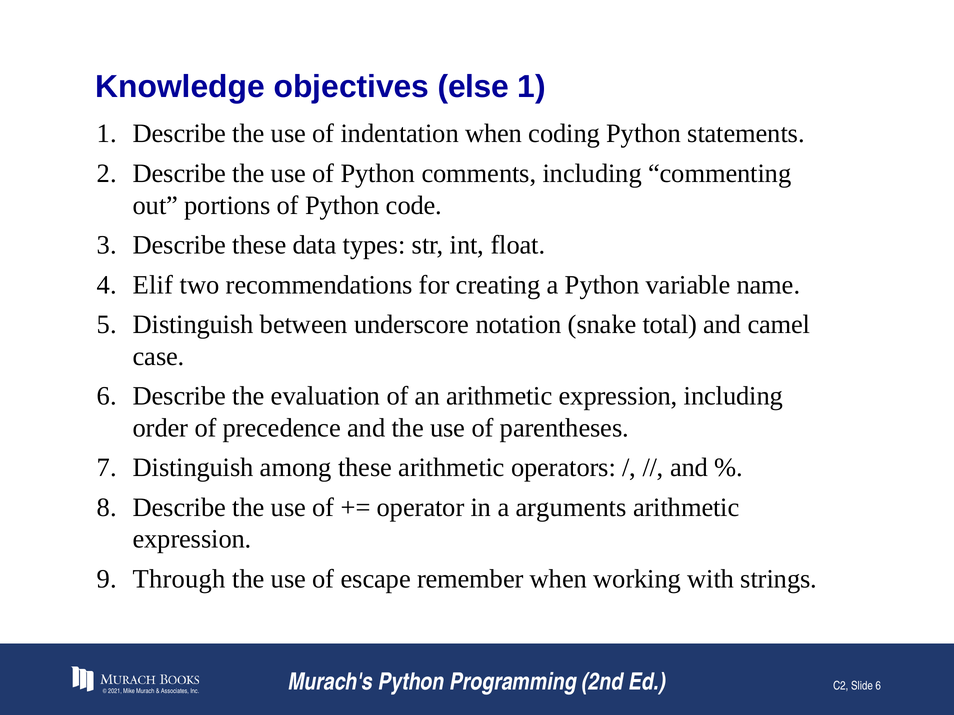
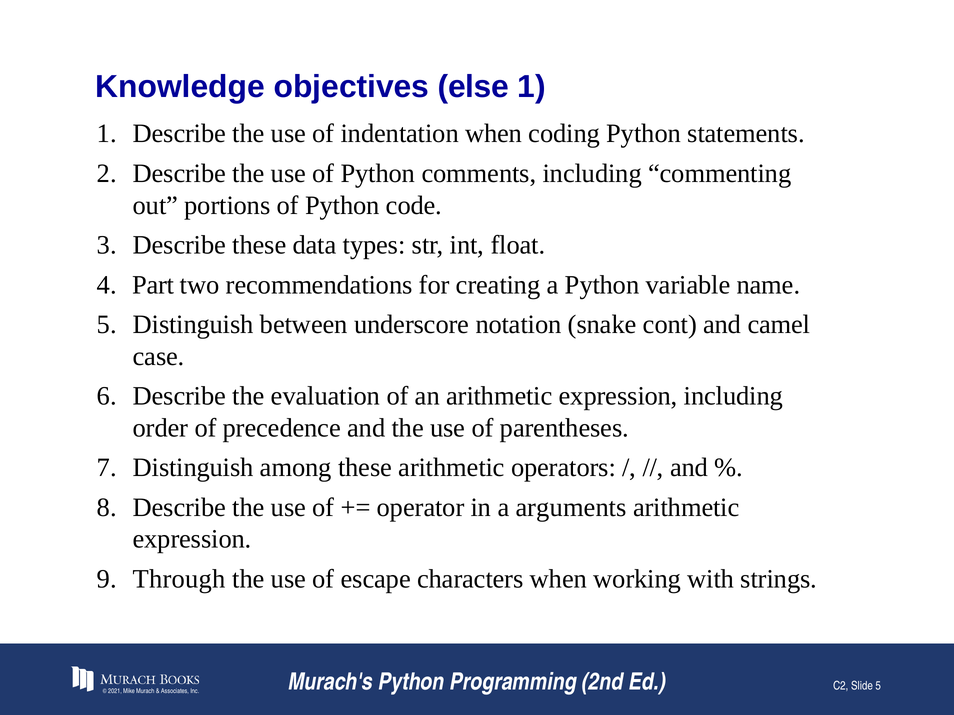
Elif: Elif -> Part (153, 285)
total: total -> cont (670, 325)
remember: remember -> characters (470, 579)
Slide 6: 6 -> 5 (878, 686)
